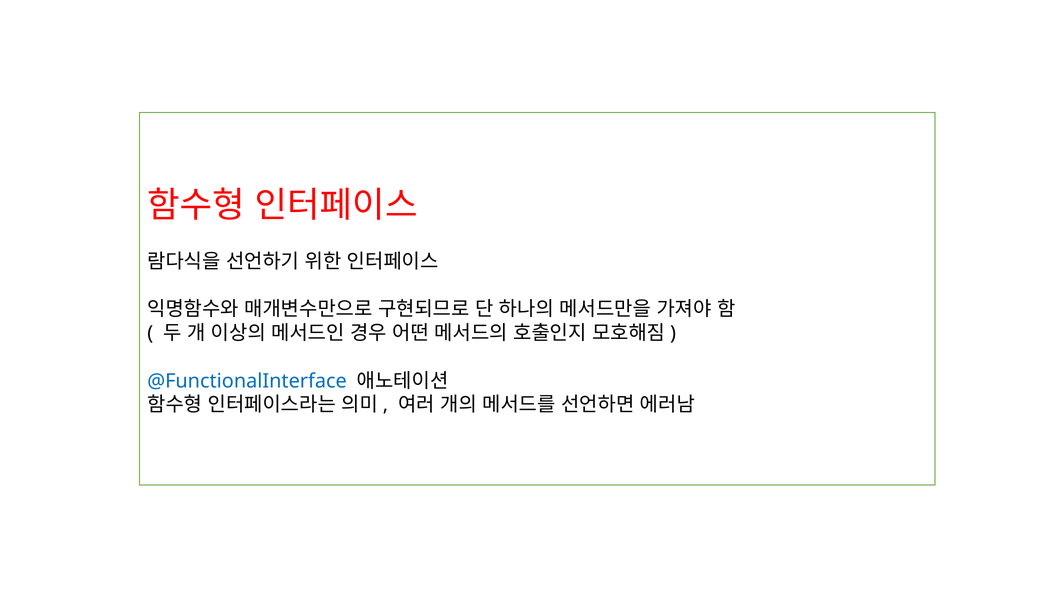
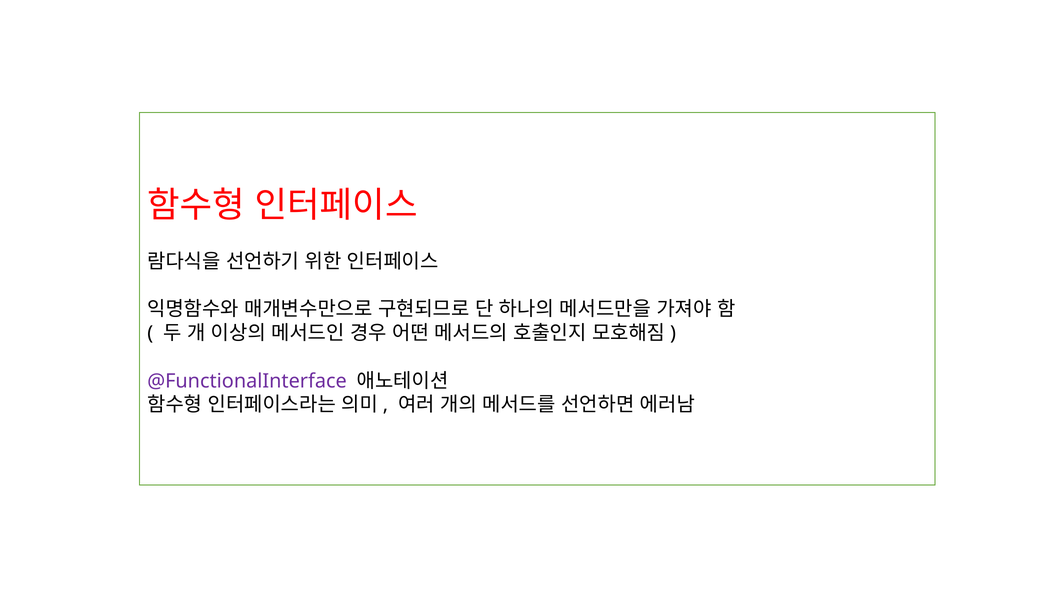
@FunctionalInterface colour: blue -> purple (247, 381)
